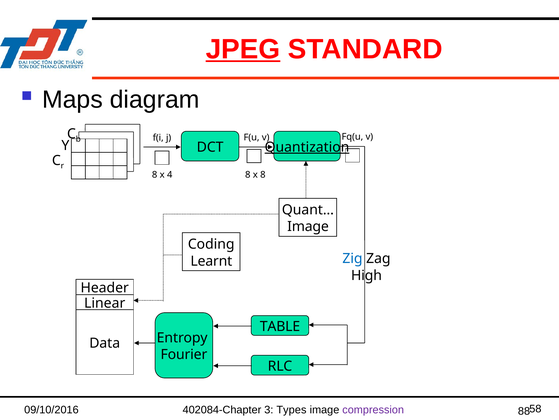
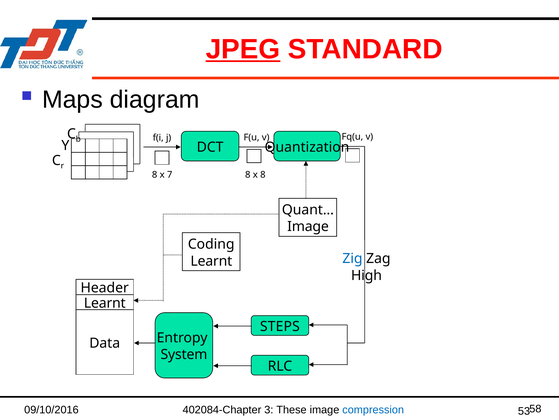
Quantization underline: present -> none (307, 147)
4: 4 -> 7 (170, 174)
Linear: Linear -> Learnt (105, 303)
TABLE: TABLE -> STEPS (280, 326)
Fourier: Fourier -> System (184, 354)
Types: Types -> These (291, 409)
compression colour: purple -> blue (373, 409)
88: 88 -> 53 (524, 411)
